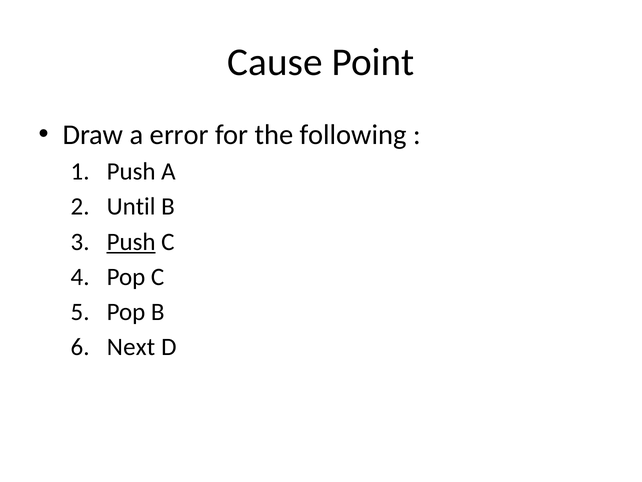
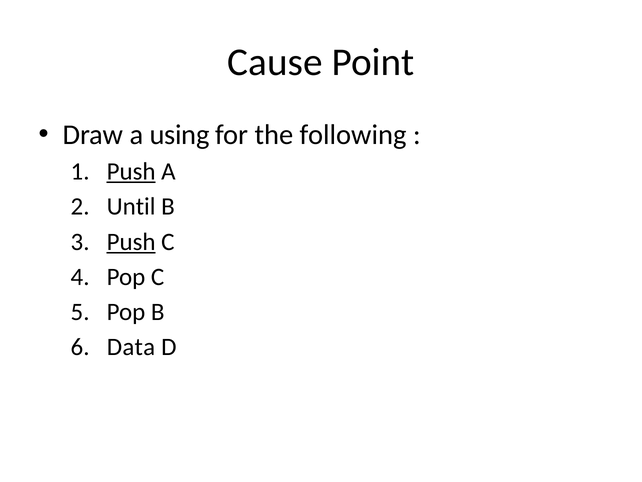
error: error -> using (179, 135)
Push underline: none -> present (131, 172)
Next: Next -> Data (131, 346)
